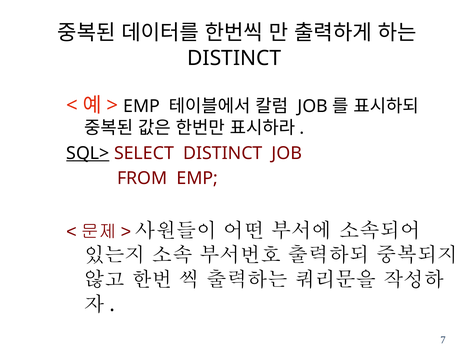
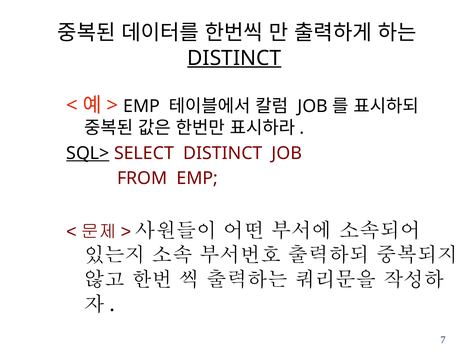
DISTINCT underline: none -> present (234, 58)
